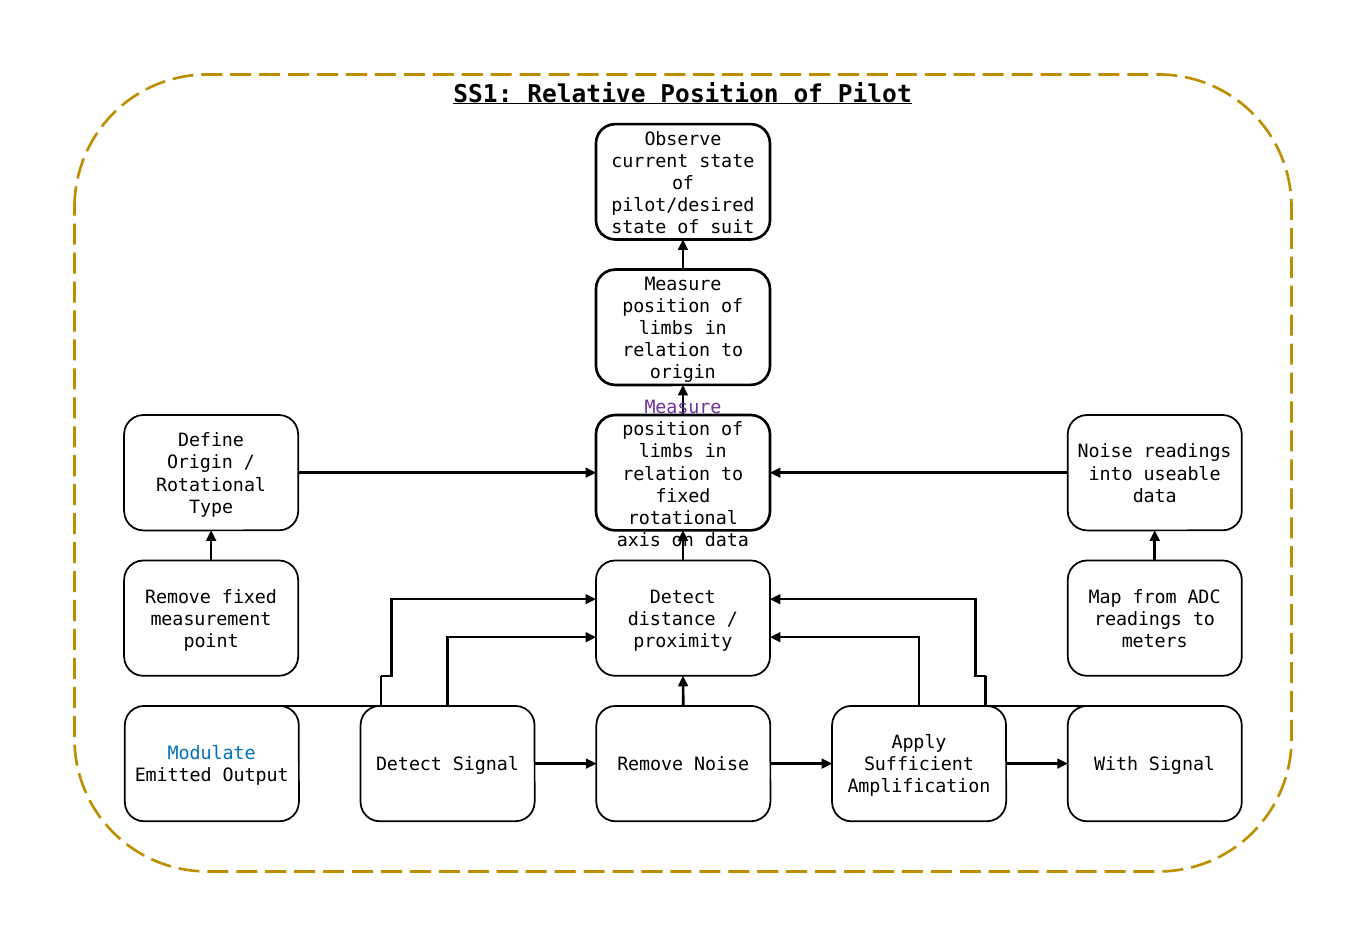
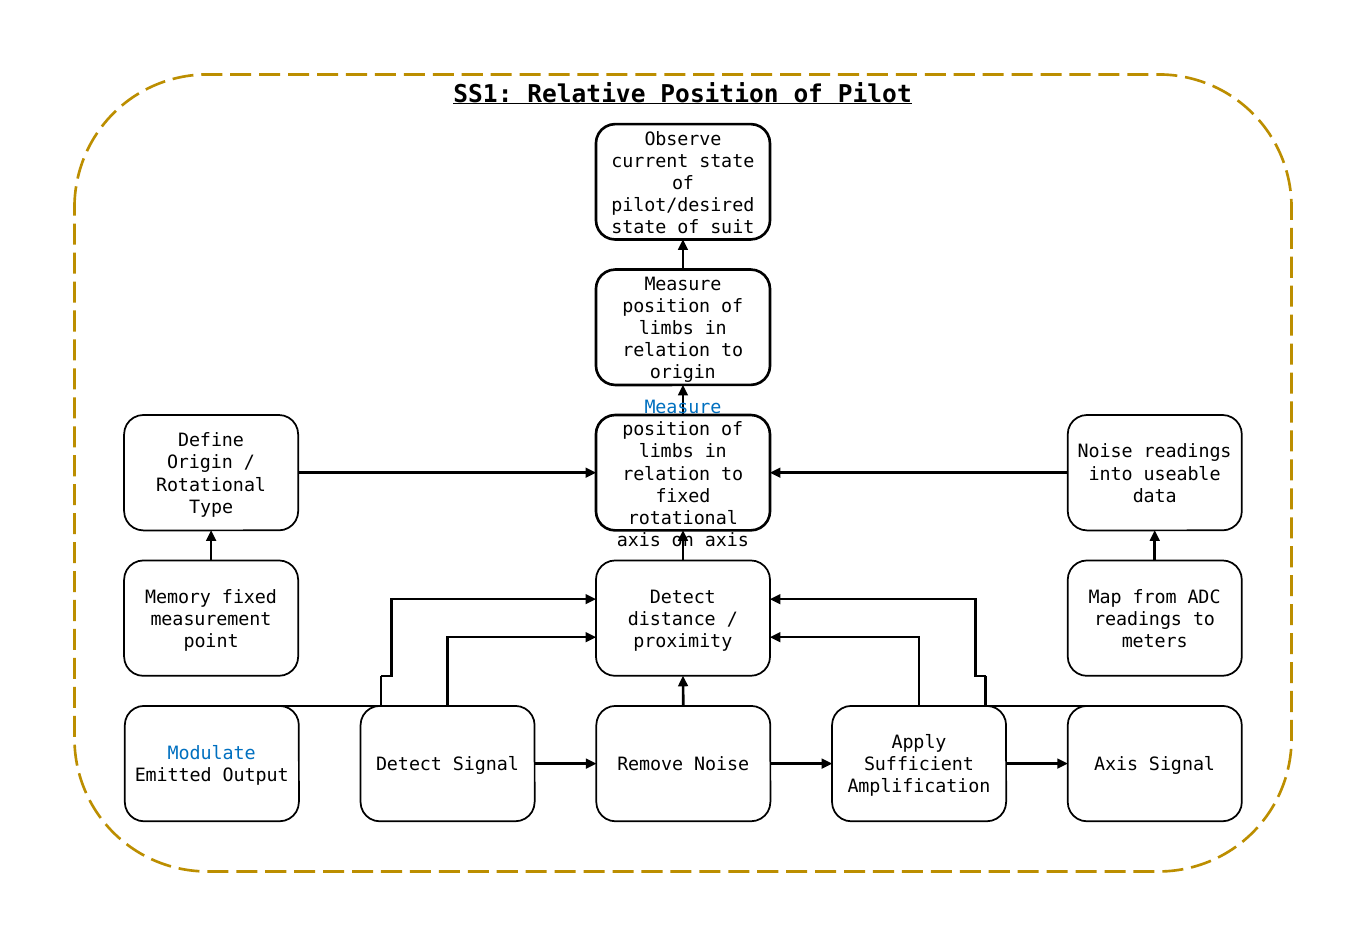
Measure colour: purple -> blue (683, 408)
data: data -> axis (727, 540)
Remove: Remove -> Memory (178, 597)
With: With -> Axis (1116, 765)
